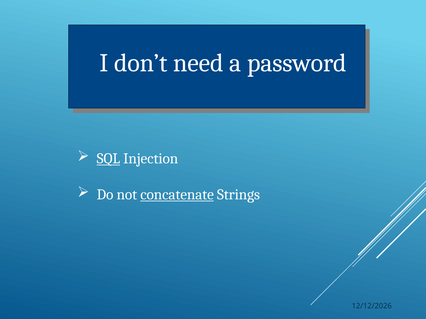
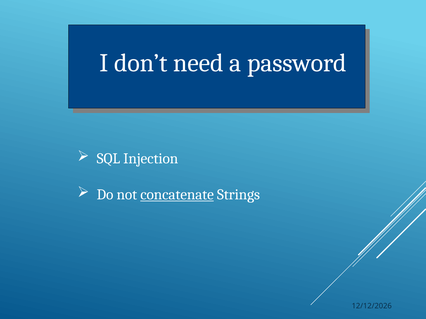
SQL underline: present -> none (108, 159)
